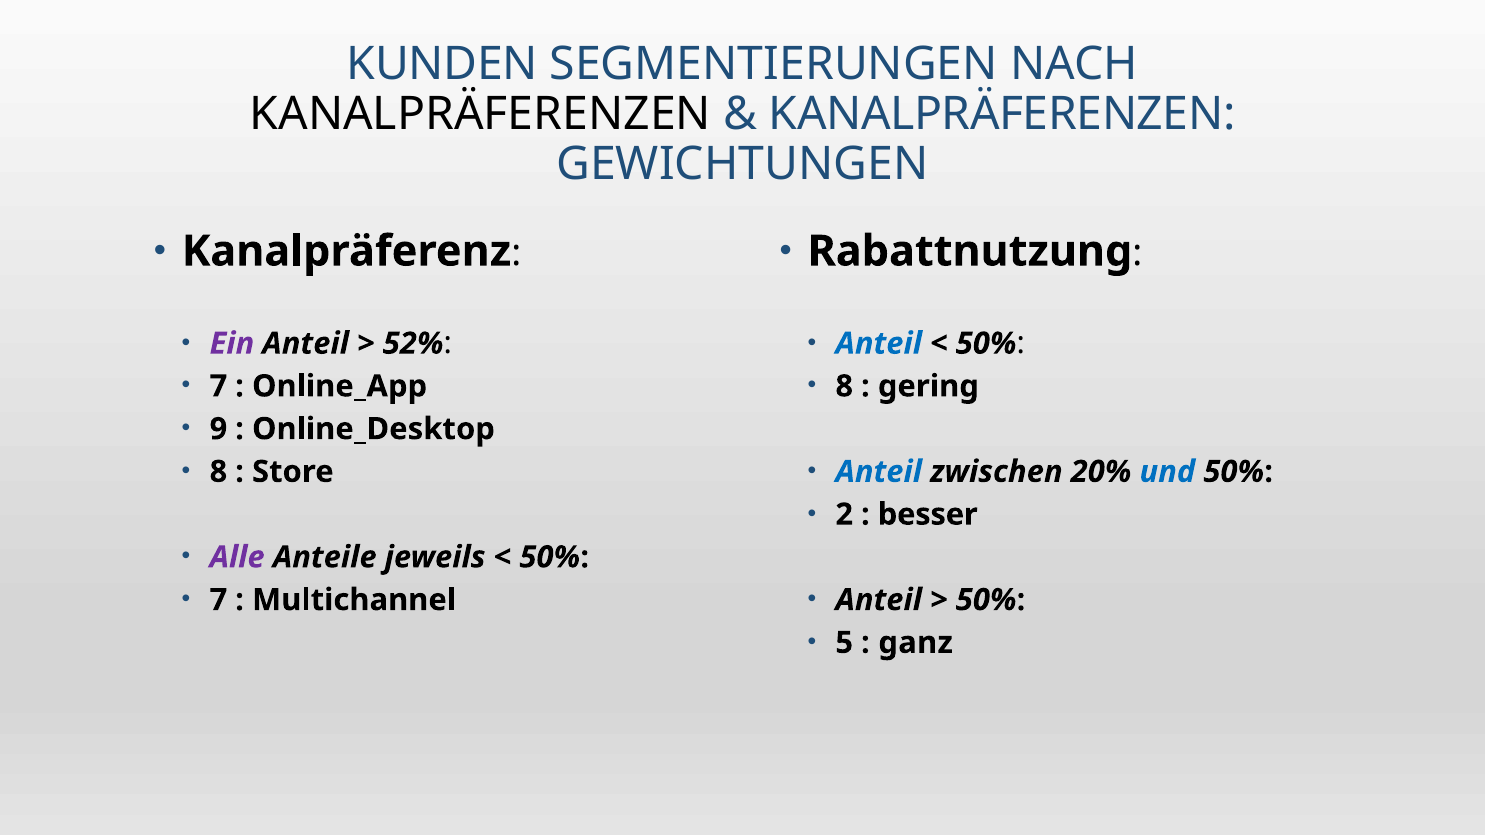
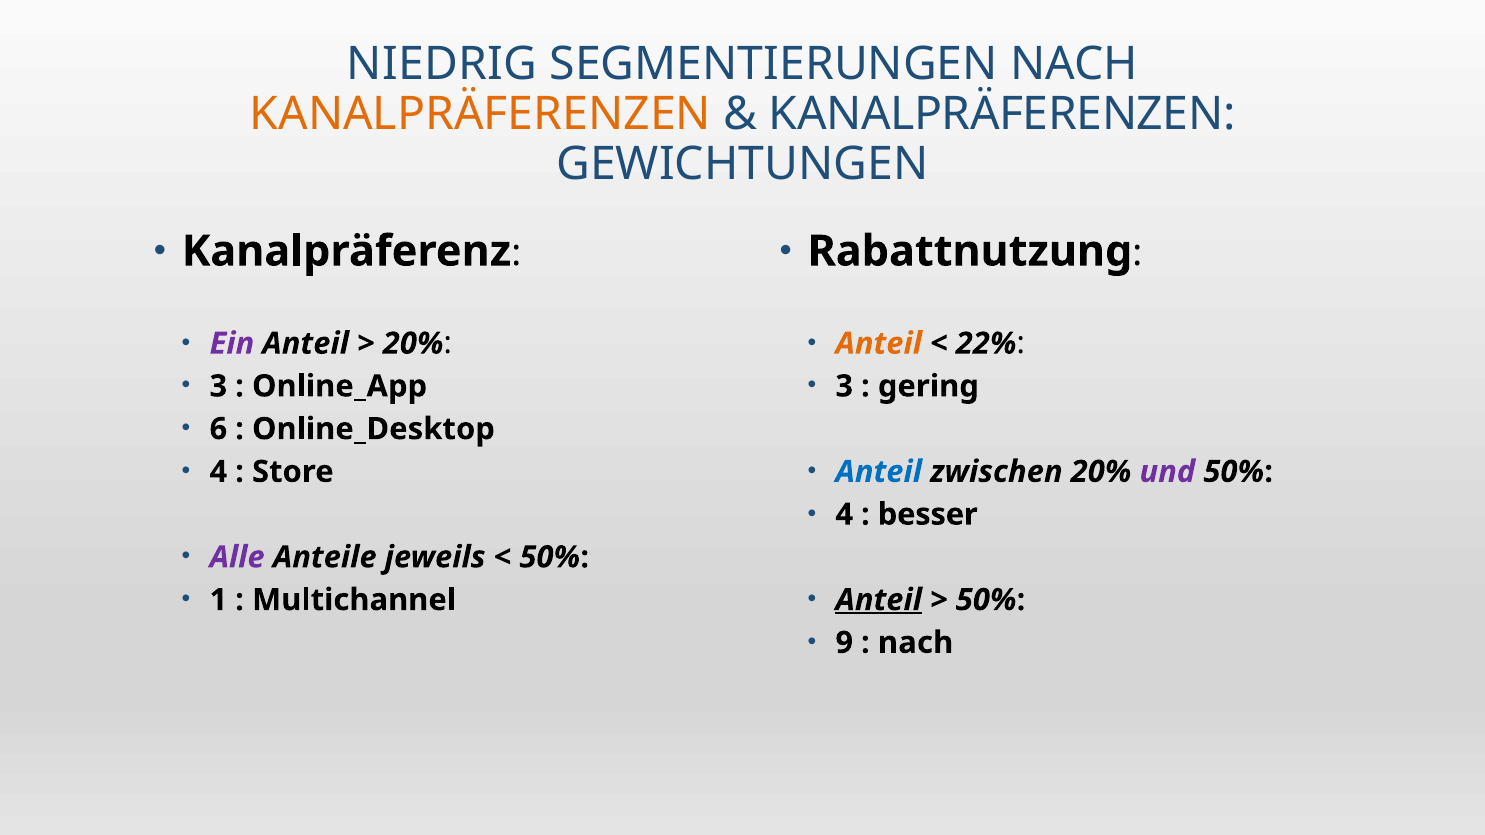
KUNDEN: KUNDEN -> NIEDRIG (442, 64)
KANALPRÄFERENZEN colour: black -> orange (480, 114)
52%: 52% -> 20% (413, 344)
Anteil colour: blue -> orange (879, 344)
50%: 50% -> 22% (986, 344)
7: 7 -> 3 (218, 386)
8: 8 -> 3 (844, 386)
9: 9 -> 6 (218, 429)
8: 8 -> 4 (218, 472)
und colour: blue -> purple (1167, 472)
2: 2 -> 4 (844, 515)
7: 7 -> 1 (218, 600)
Anteil underline: none -> present (879, 600)
5: 5 -> 9 (844, 643)
ganz: ganz -> nach (916, 643)
